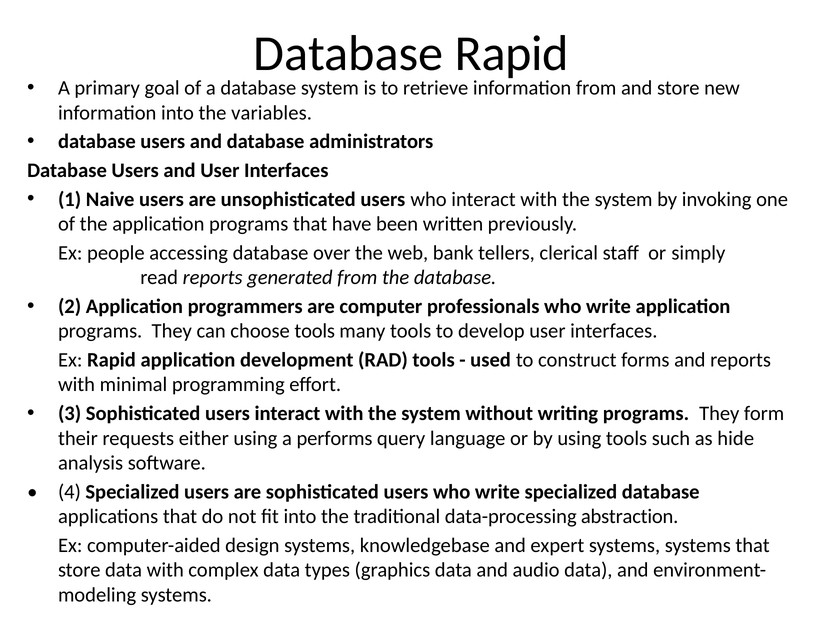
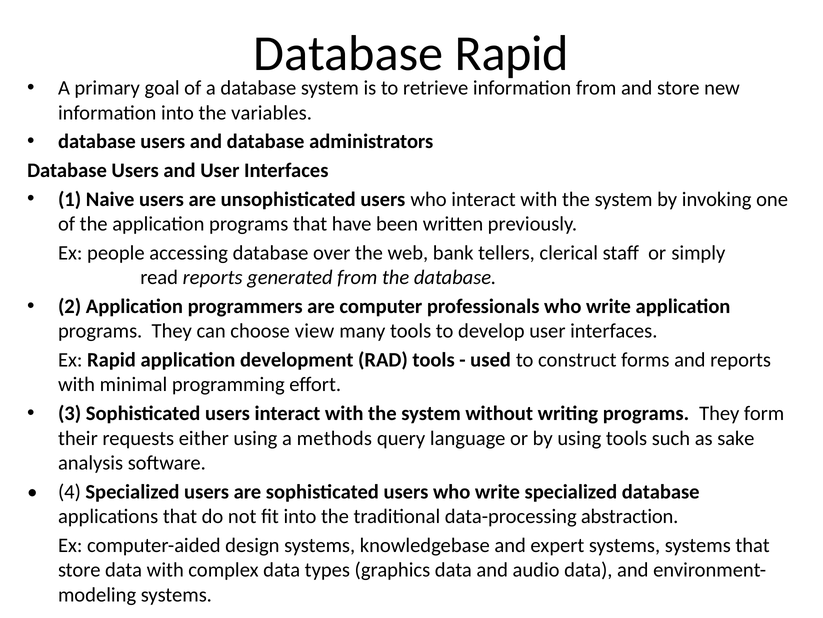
choose tools: tools -> view (315, 331)
performs: performs -> methods (334, 438)
hide: hide -> sake (736, 438)
